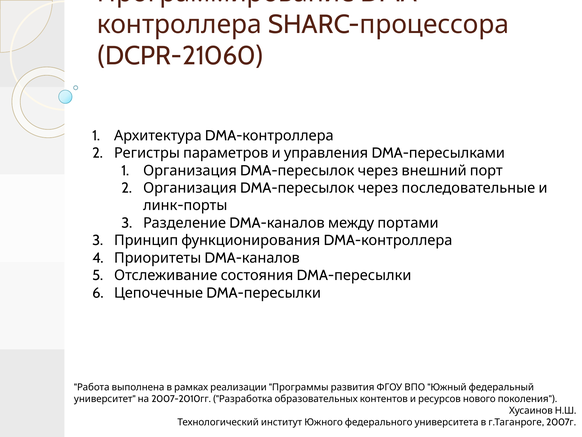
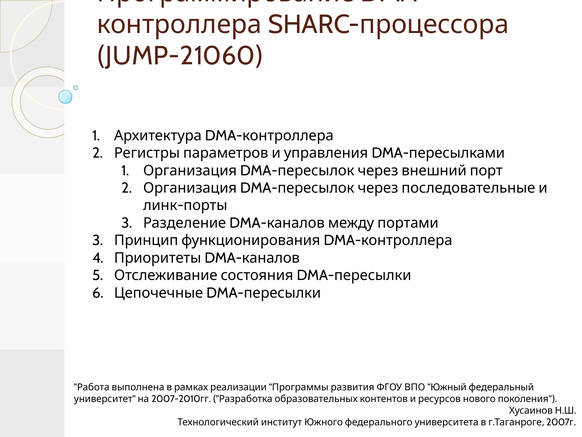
DCPR-21060: DCPR-21060 -> JUMP-21060 (180, 56)
